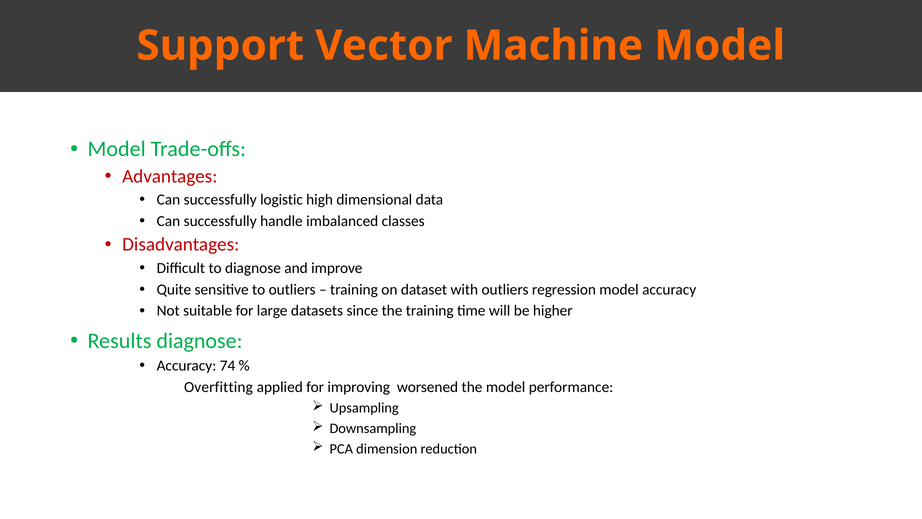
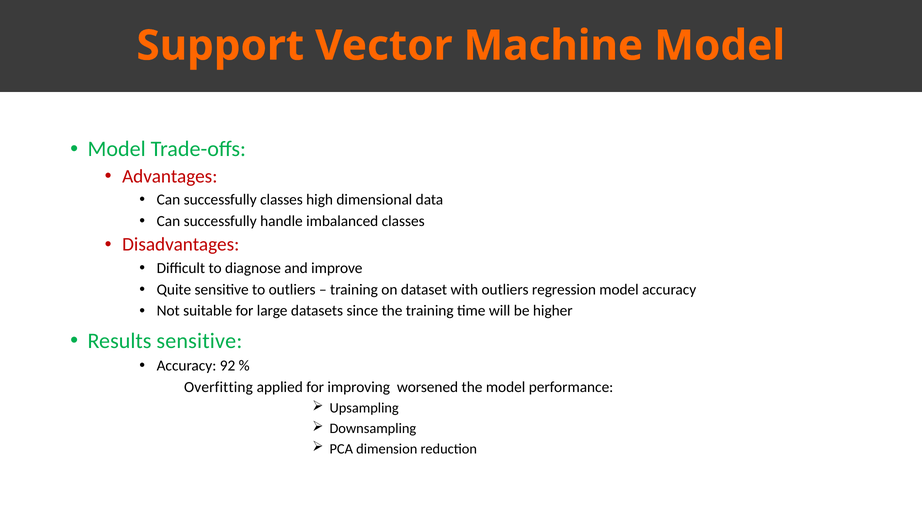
successfully logistic: logistic -> classes (281, 200)
Results diagnose: diagnose -> sensitive (199, 340)
74: 74 -> 92 (228, 366)
